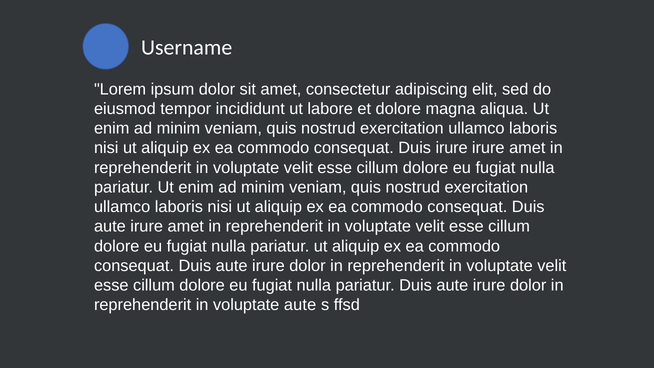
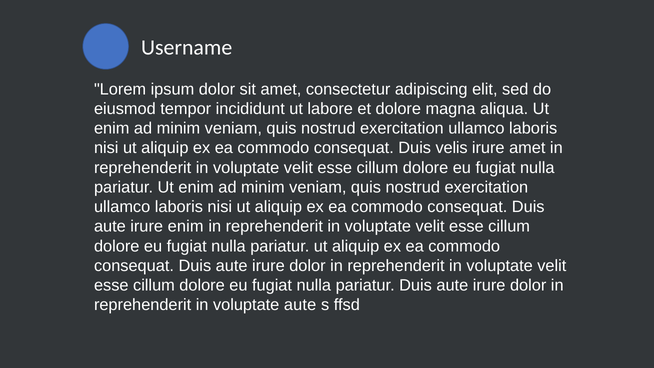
Duis irure: irure -> velis (452, 148)
aute irure amet: amet -> enim (186, 226)
